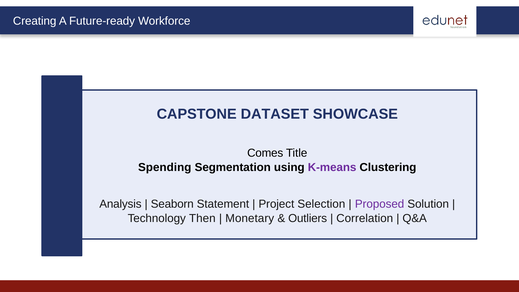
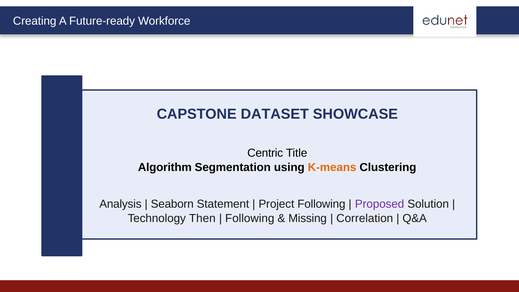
Comes: Comes -> Centric (265, 153)
Spending: Spending -> Algorithm (165, 167)
K-means colour: purple -> orange (332, 167)
Project Selection: Selection -> Following (321, 204)
Monetary: Monetary -> Following (250, 218)
Outliers: Outliers -> Missing (308, 218)
